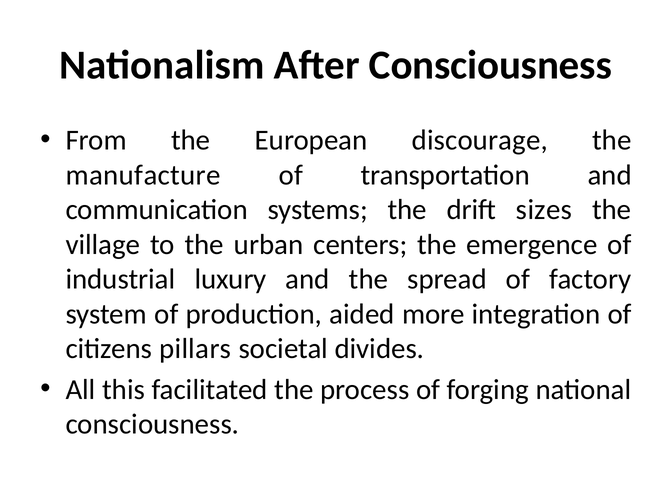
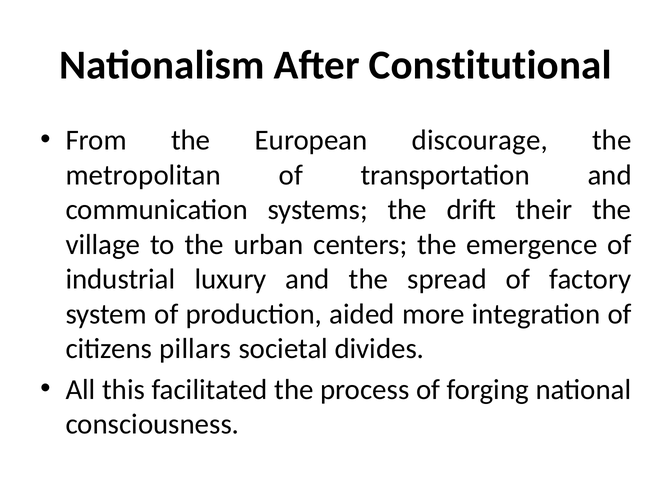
After Consciousness: Consciousness -> Constitutional (490, 65)
manufacture: manufacture -> metropolitan (143, 175)
sizes: sizes -> their (544, 210)
